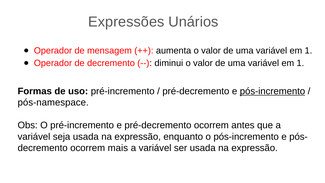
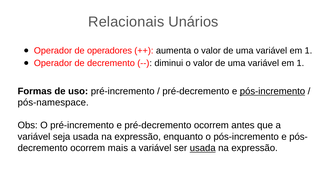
Expressões: Expressões -> Relacionais (126, 22)
mensagem: mensagem -> operadores (110, 51)
usada underline: none -> present (203, 148)
